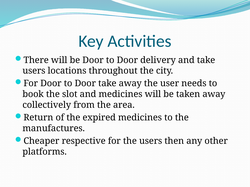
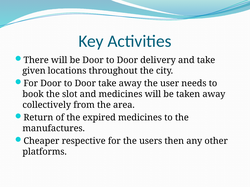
users: users -> given (34, 71)
